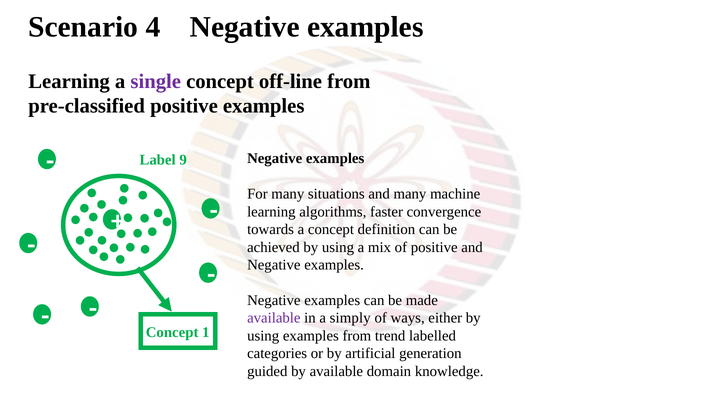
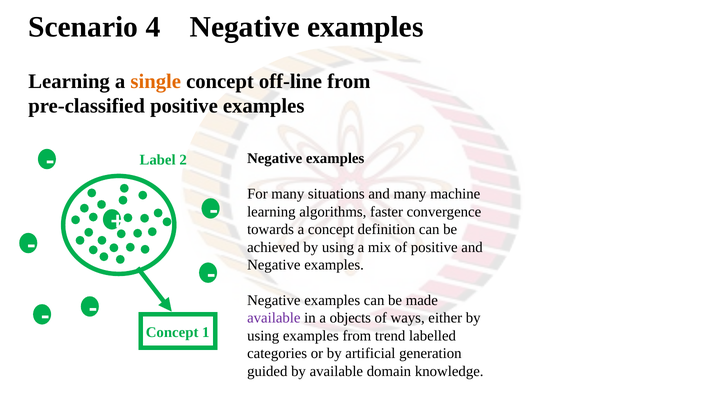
single colour: purple -> orange (156, 81)
9: 9 -> 2 (183, 160)
simply: simply -> objects (350, 318)
